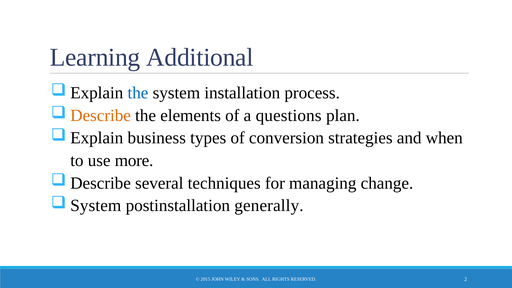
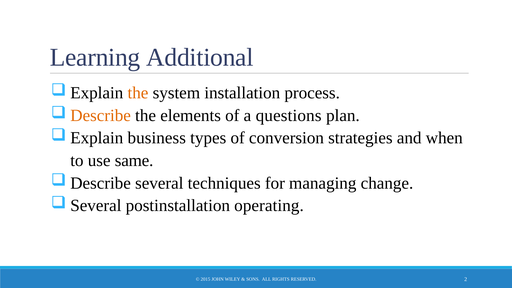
the colour: blue -> orange (138, 93)
more: more -> same (134, 161)
System: System -> Several (96, 206)
generally: generally -> operating (269, 206)
